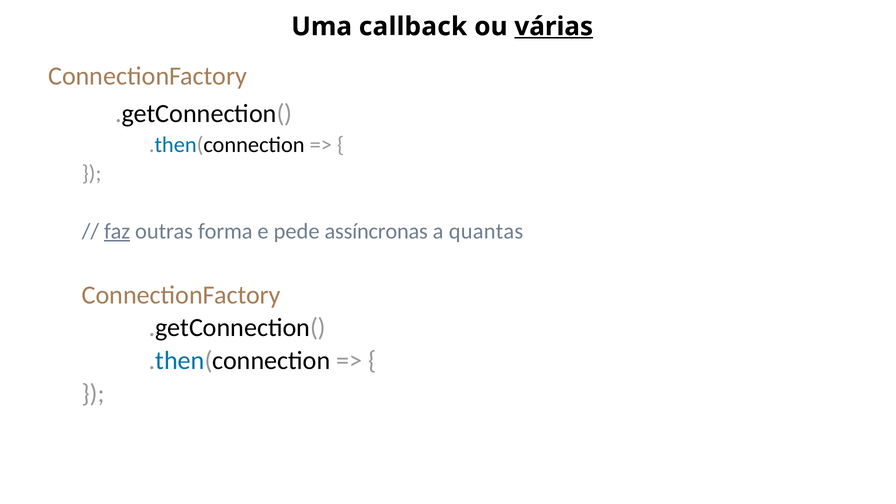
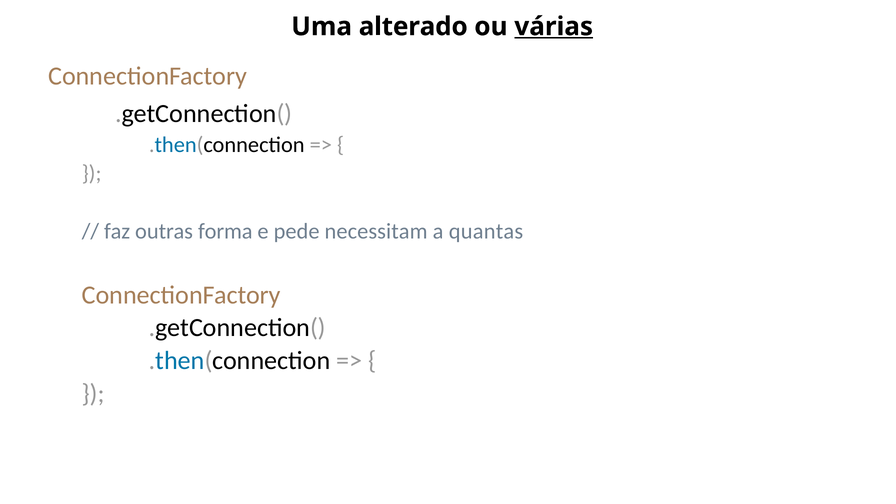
callback: callback -> alterado (413, 27)
faz underline: present -> none (117, 231)
assíncronas: assíncronas -> necessitam (376, 231)
